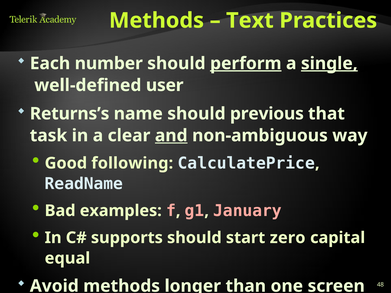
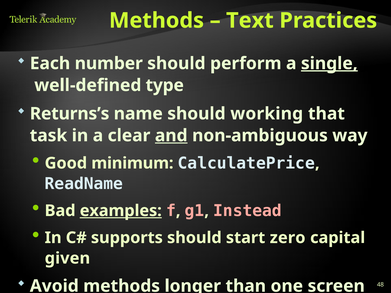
perform underline: present -> none (246, 63)
user: user -> type (165, 85)
previous: previous -> working (267, 114)
following: following -> minimum (132, 163)
examples underline: none -> present (121, 211)
January: January -> Instead (247, 211)
equal: equal -> given (67, 258)
